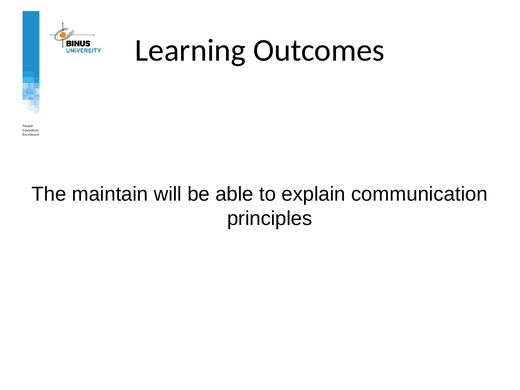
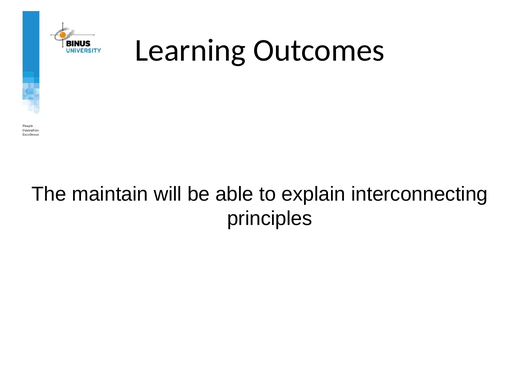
communication: communication -> interconnecting (419, 194)
